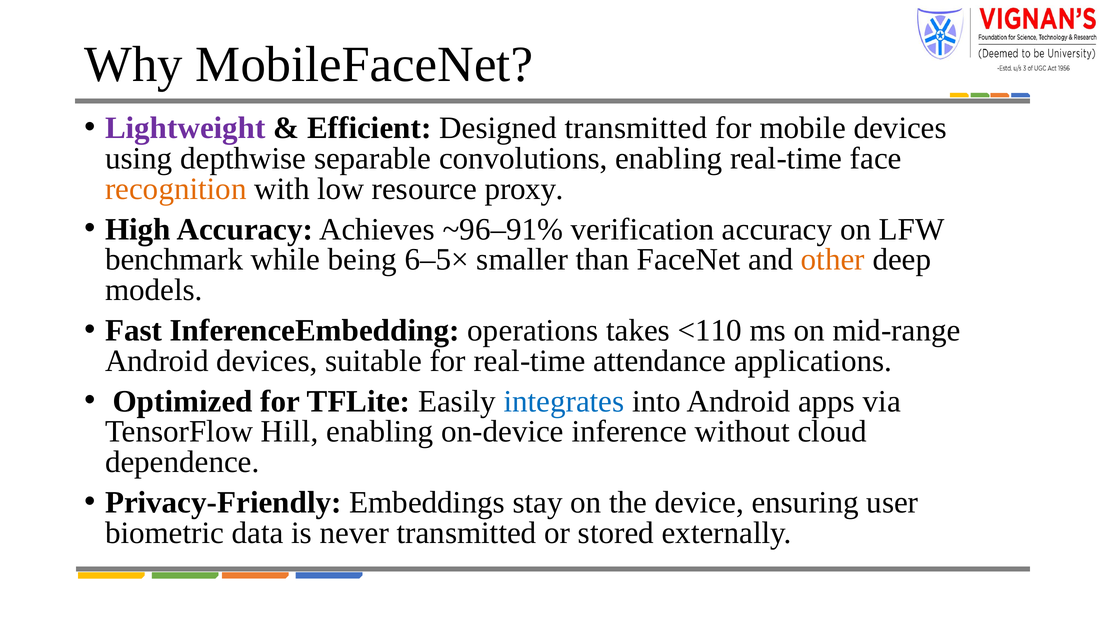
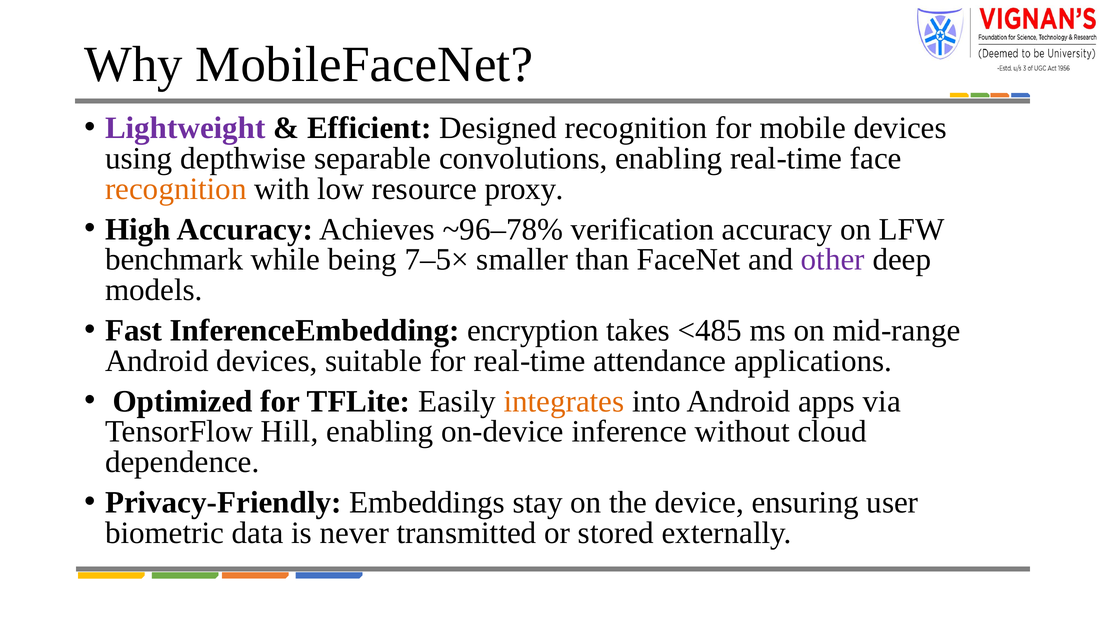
Designed transmitted: transmitted -> recognition (636, 128)
~96–91%: ~96–91% -> ~96–78% (503, 229)
6–5×: 6–5× -> 7–5× (437, 260)
other colour: orange -> purple (833, 260)
operations: operations -> encryption (533, 331)
<110: <110 -> <485 (710, 331)
integrates colour: blue -> orange (564, 401)
